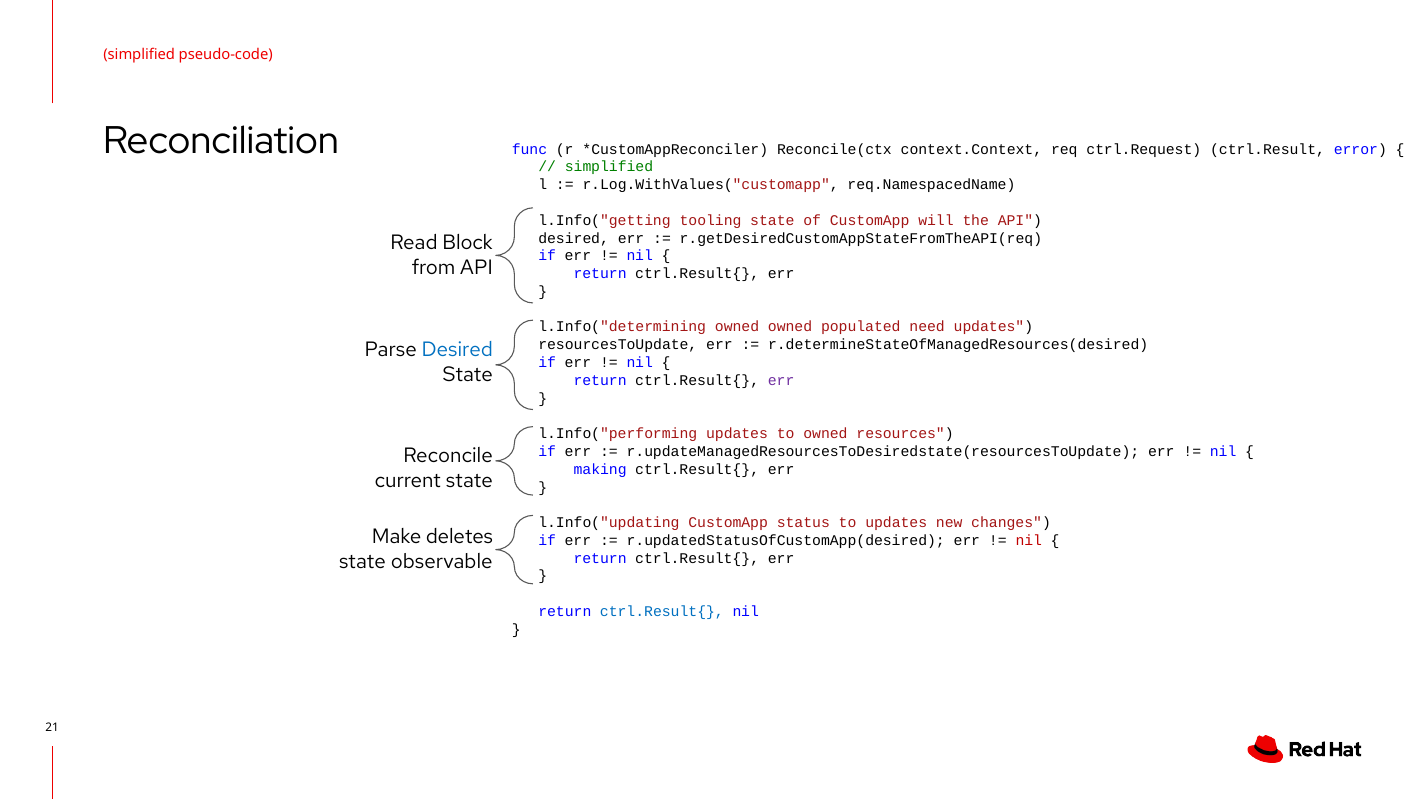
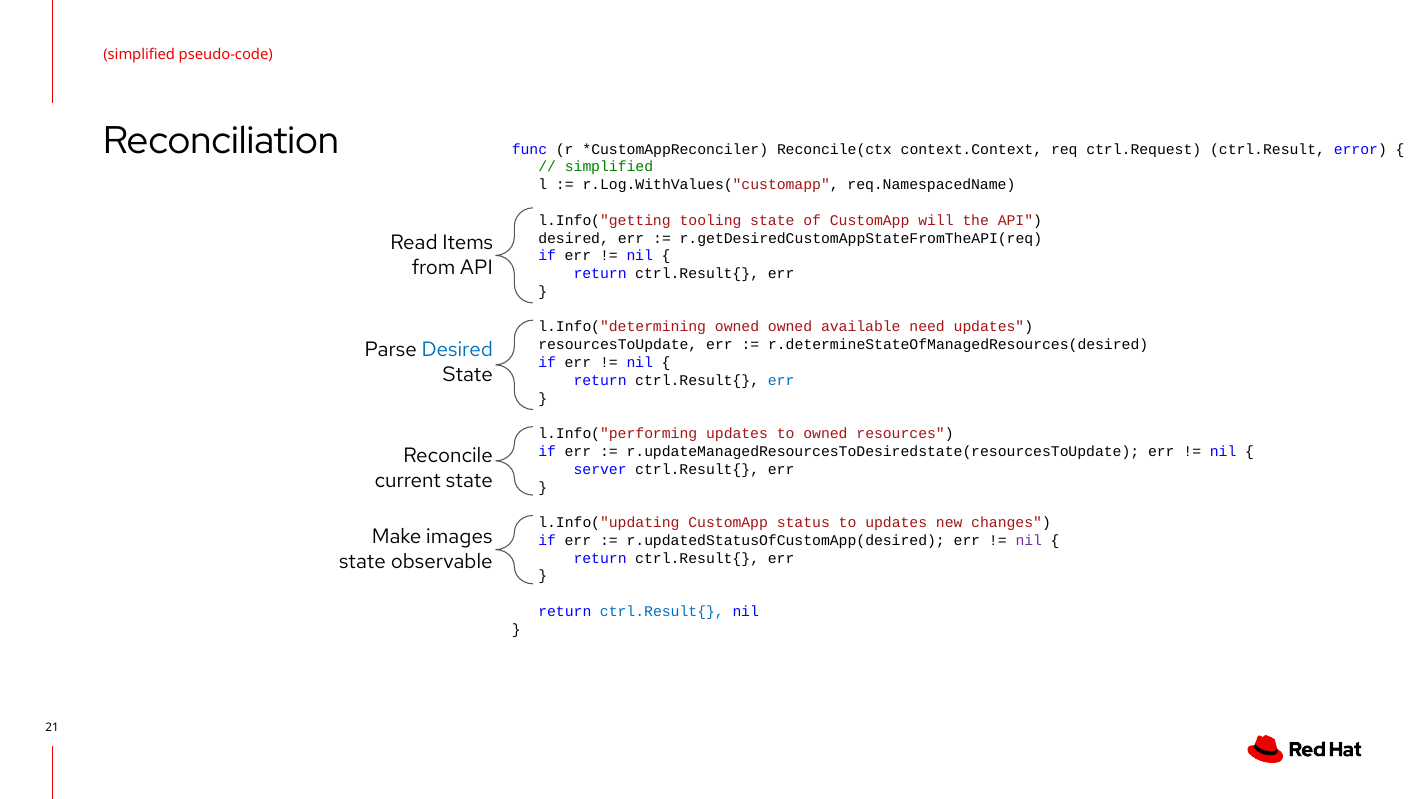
Block: Block -> Items (468, 243)
populated: populated -> available (861, 327)
err colour: purple -> blue (781, 380)
making: making -> server (600, 469)
deletes: deletes -> images (459, 537)
nil colour: red -> purple (1029, 540)
